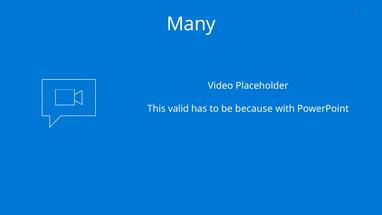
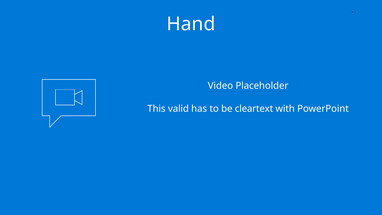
Many: Many -> Hand (191, 24)
because: because -> cleartext (254, 109)
